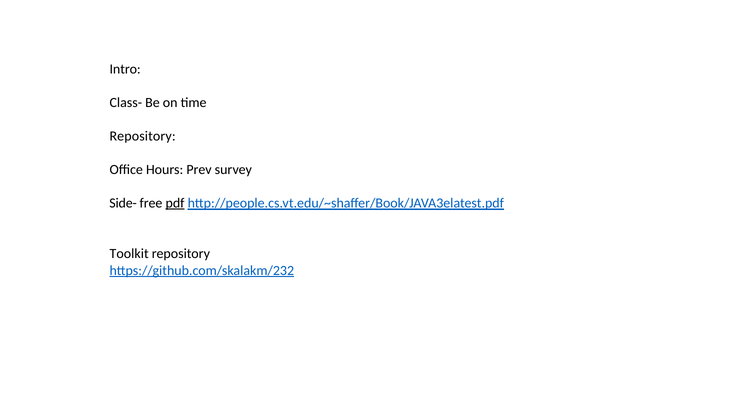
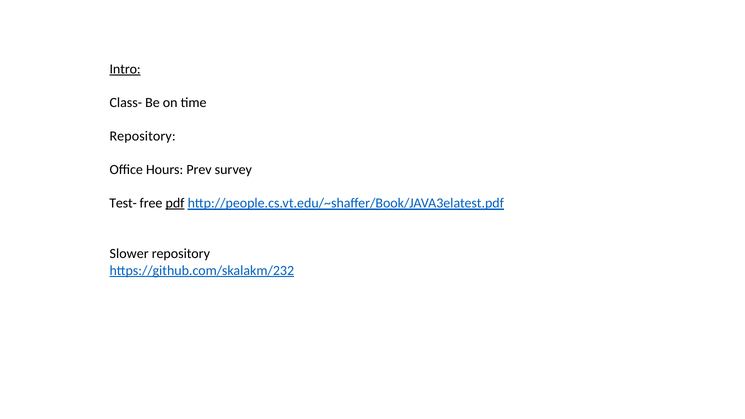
Intro underline: none -> present (125, 69)
Side-: Side- -> Test- (123, 203)
Toolkit: Toolkit -> Slower (129, 254)
